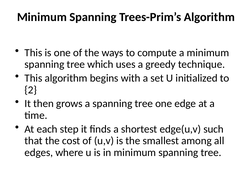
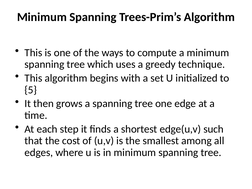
2: 2 -> 5 (31, 90)
